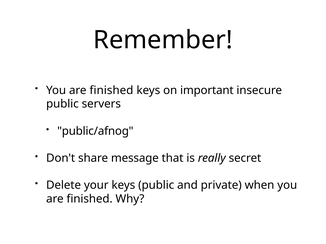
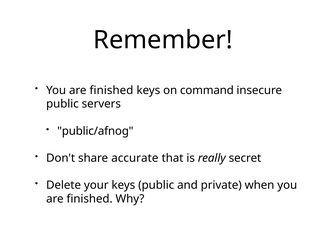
important: important -> command (207, 90)
message: message -> accurate (135, 158)
